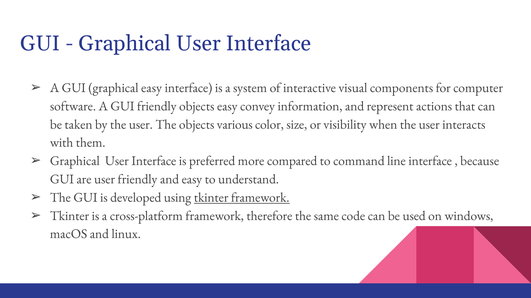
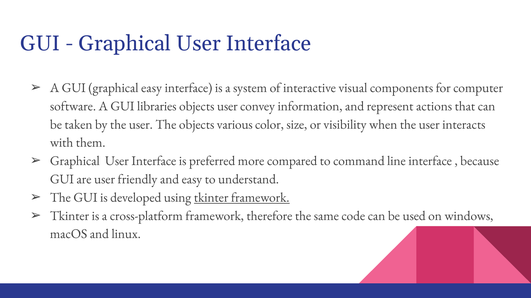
GUI friendly: friendly -> libraries (157, 106)
objects easy: easy -> user (227, 106)
